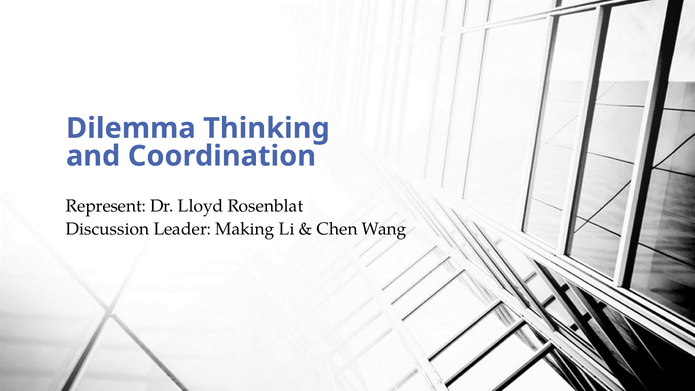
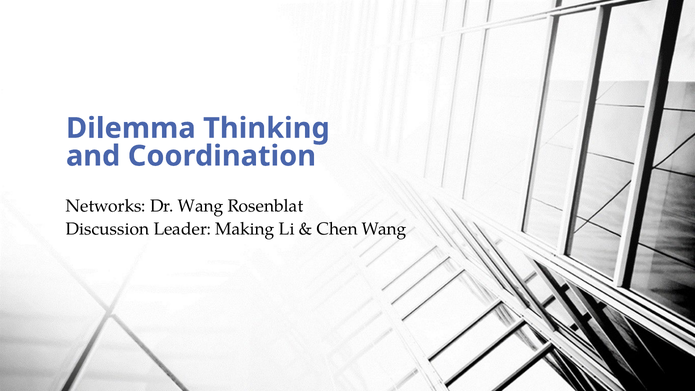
Represent: Represent -> Networks (106, 206)
Dr Lloyd: Lloyd -> Wang (201, 206)
